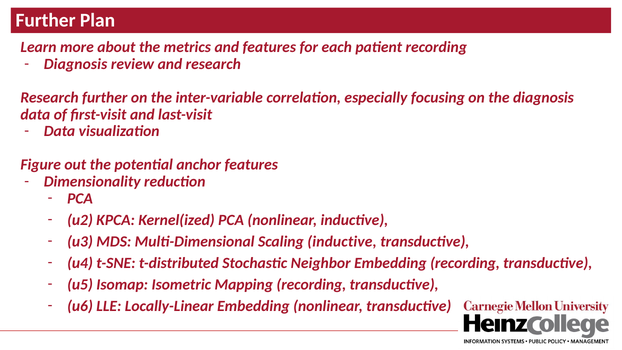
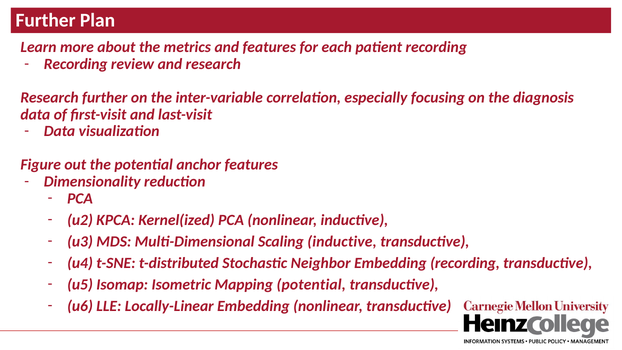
Diagnosis: Diagnosis -> Recording (76, 64)
Mapping recording: recording -> potential (311, 284)
